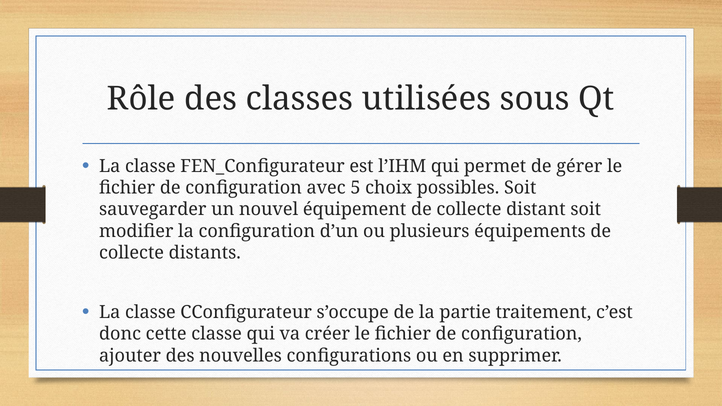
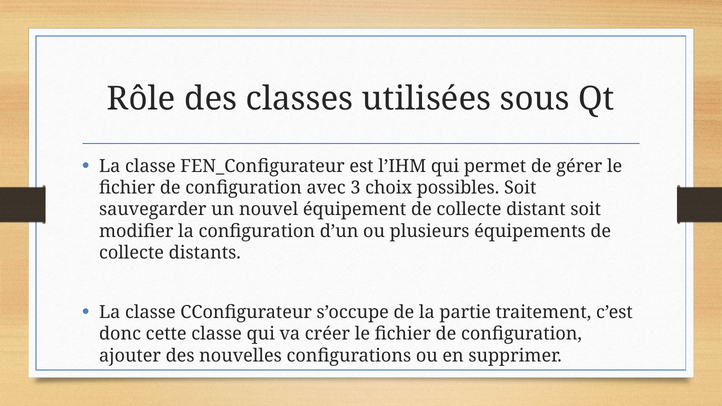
5: 5 -> 3 (355, 188)
